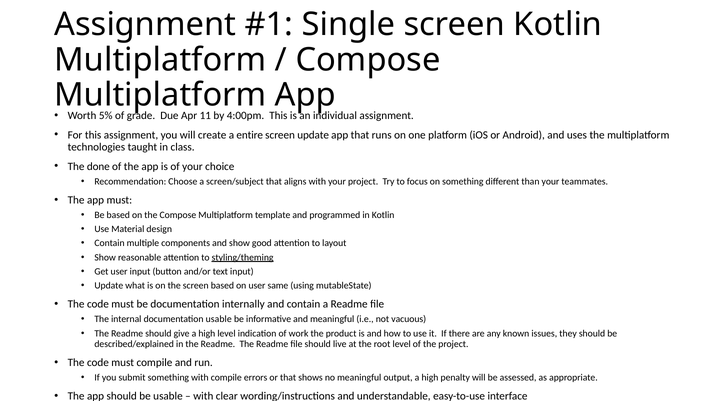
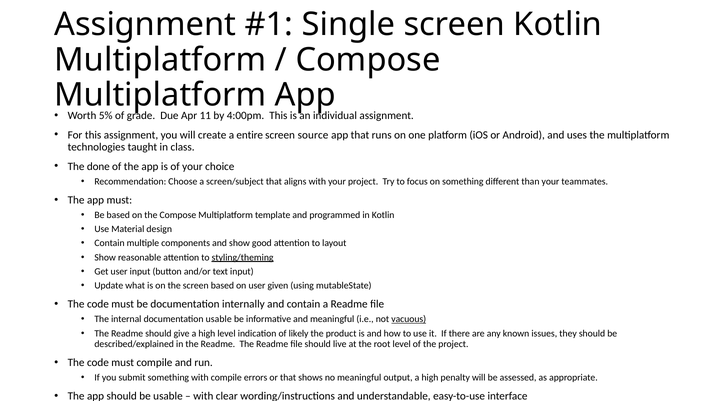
screen update: update -> source (313, 135)
same: same -> given (278, 286)
vacuous underline: none -> present (409, 319)
work: work -> likely (299, 333)
